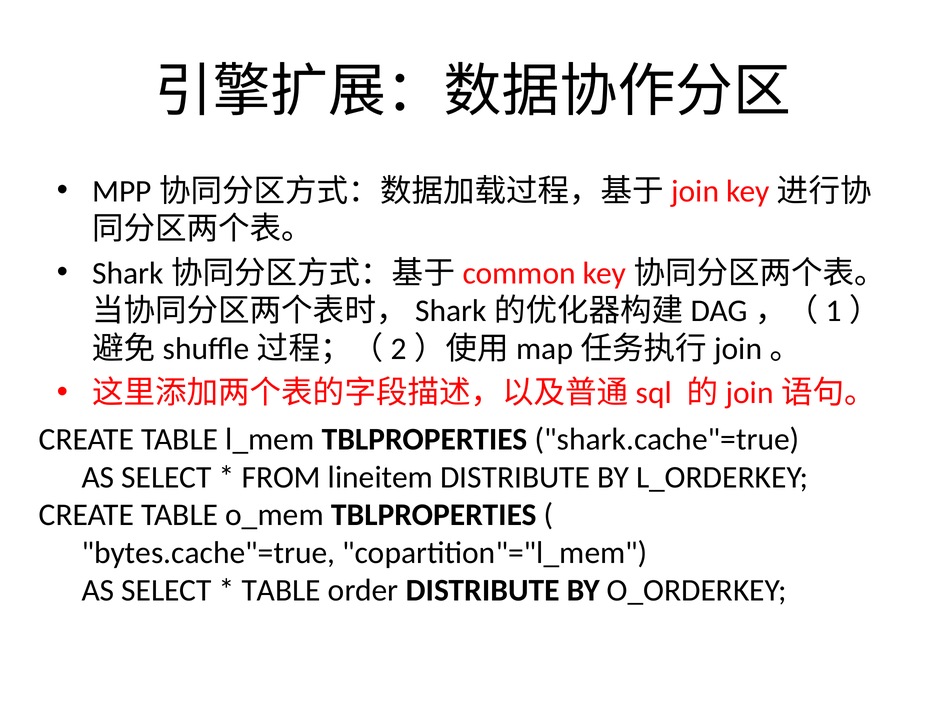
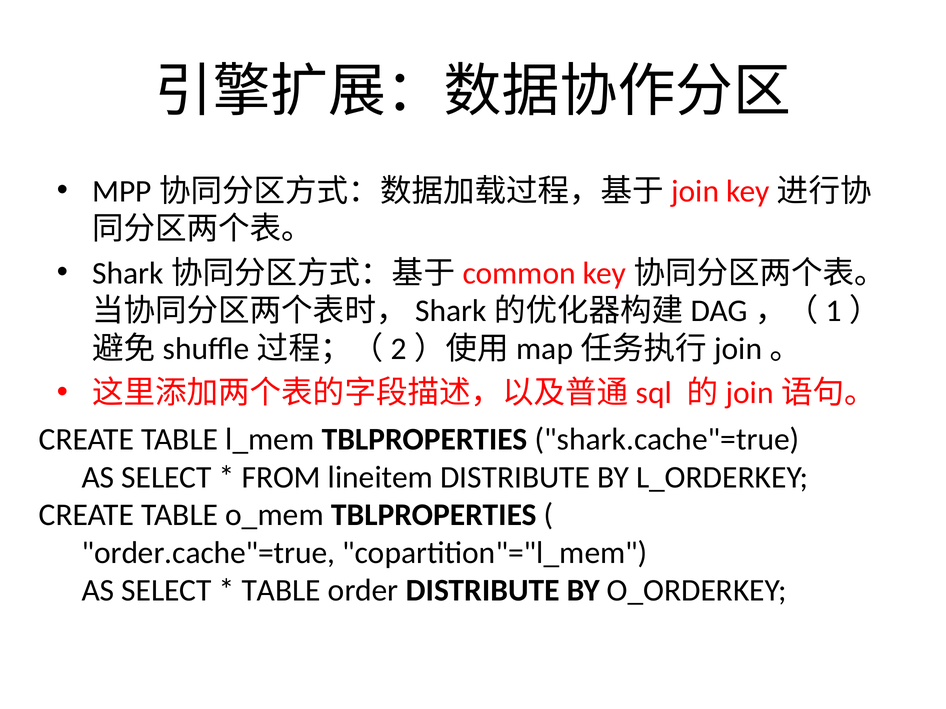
bytes.cache"=true: bytes.cache"=true -> order.cache"=true (208, 553)
